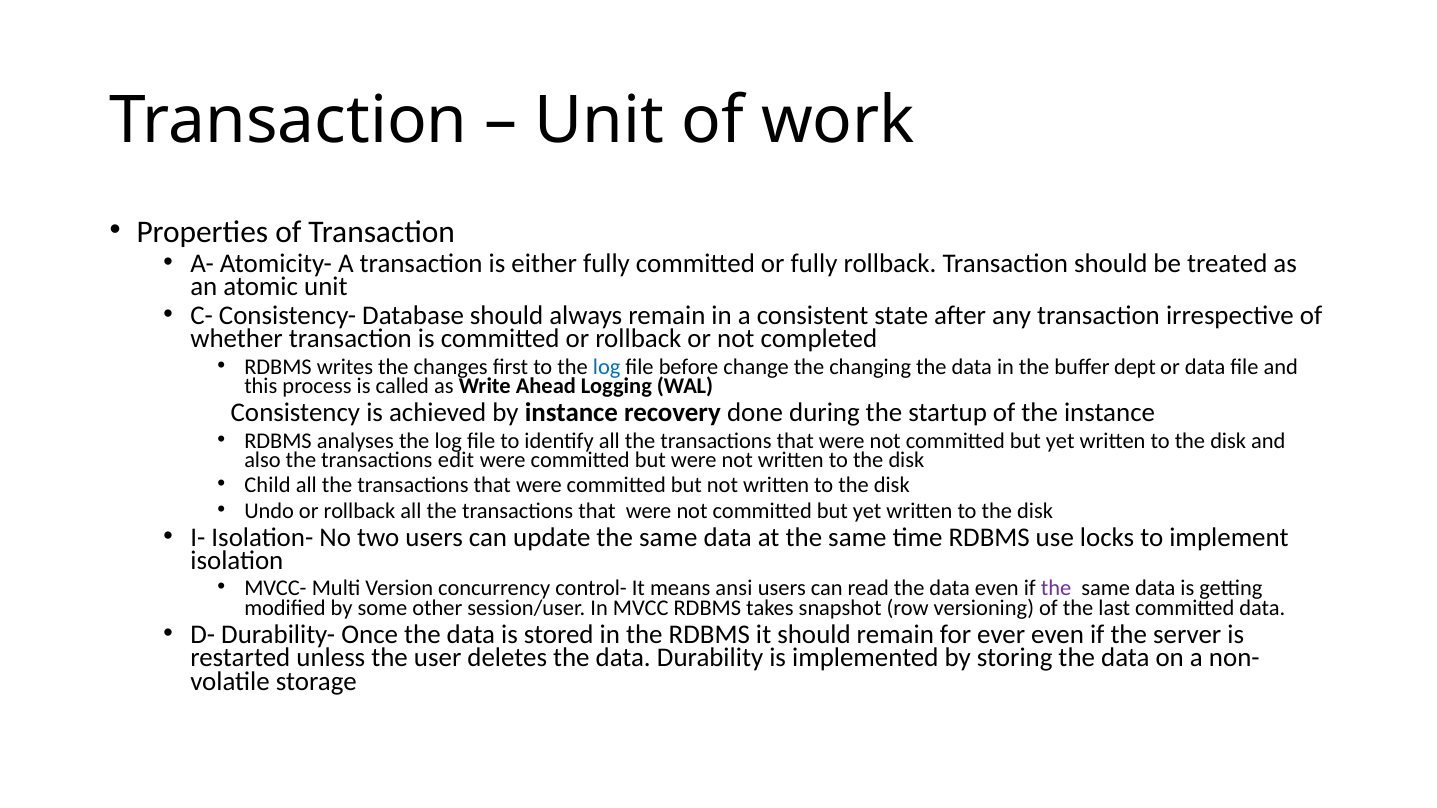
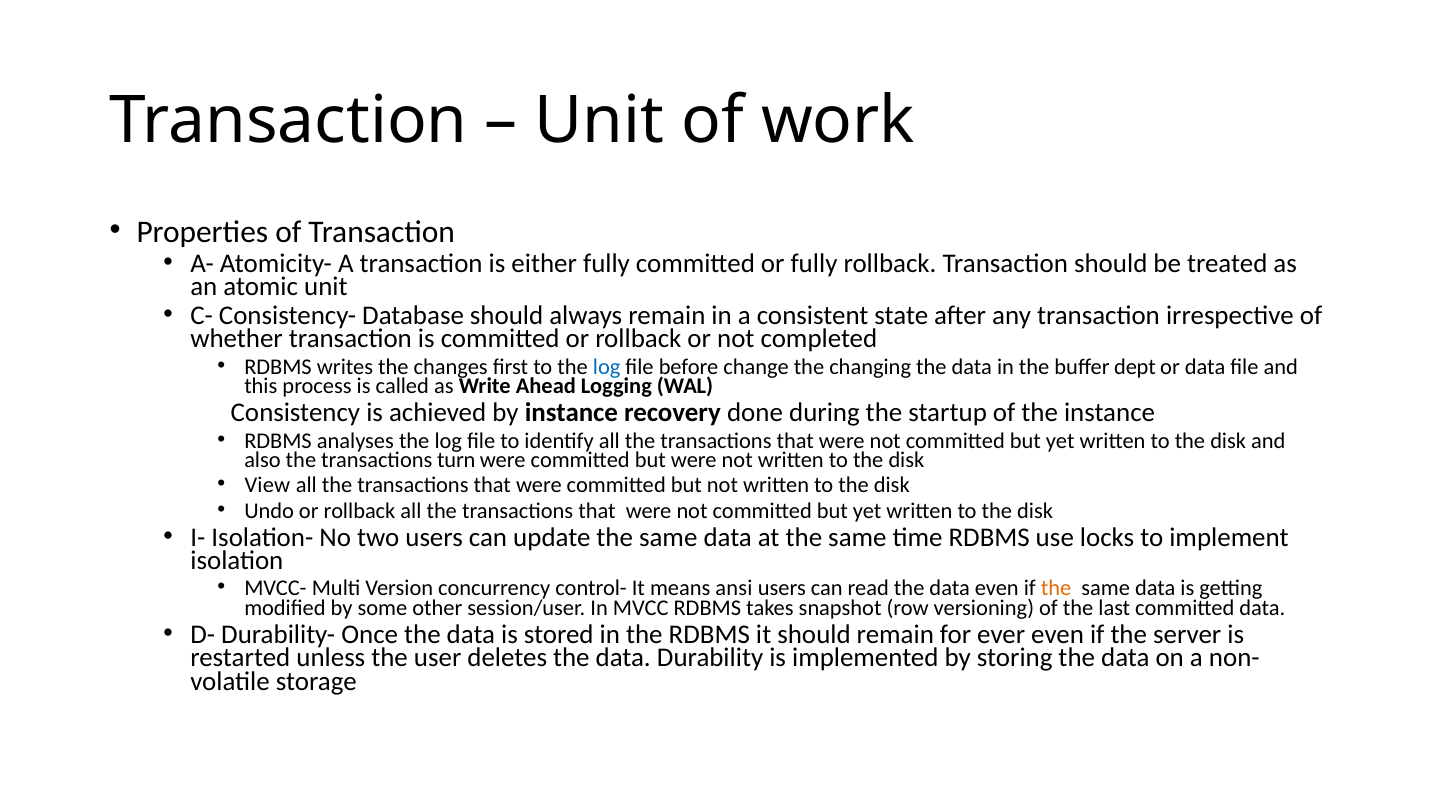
edit: edit -> turn (456, 460)
Child: Child -> View (267, 486)
the colour: purple -> orange (1056, 589)
